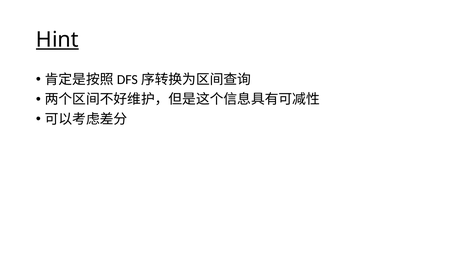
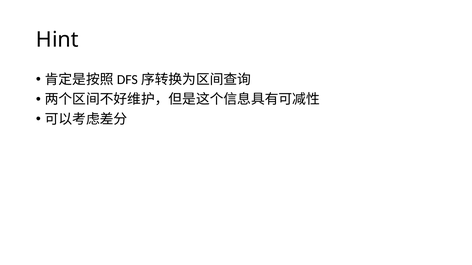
Hint underline: present -> none (57, 40)
